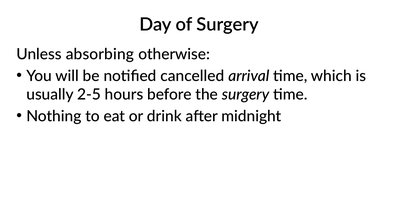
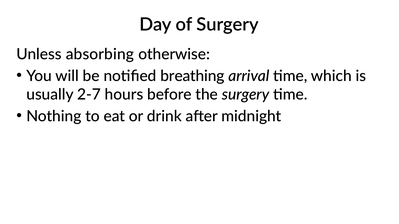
cancelled: cancelled -> breathing (192, 76)
2-5: 2-5 -> 2-7 (89, 95)
